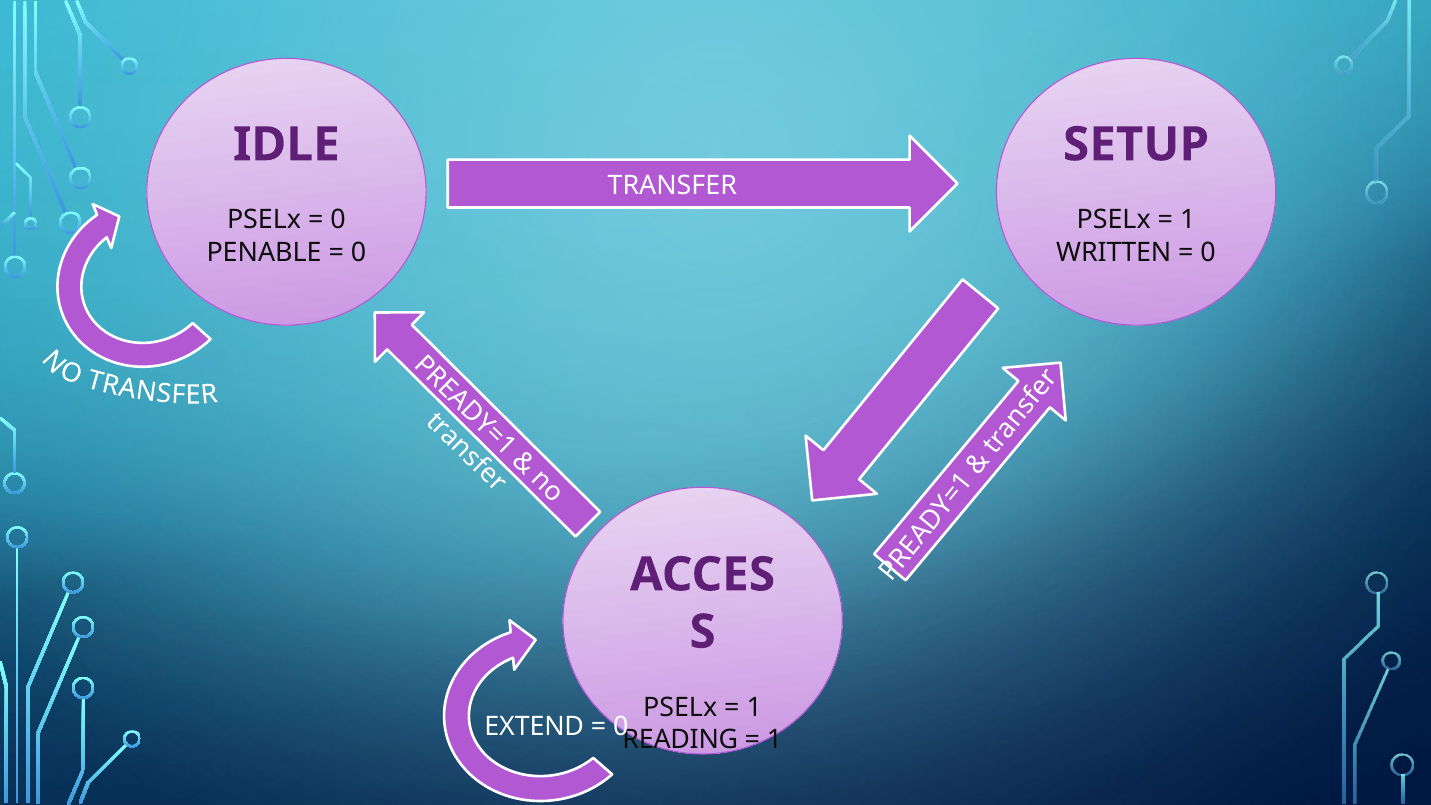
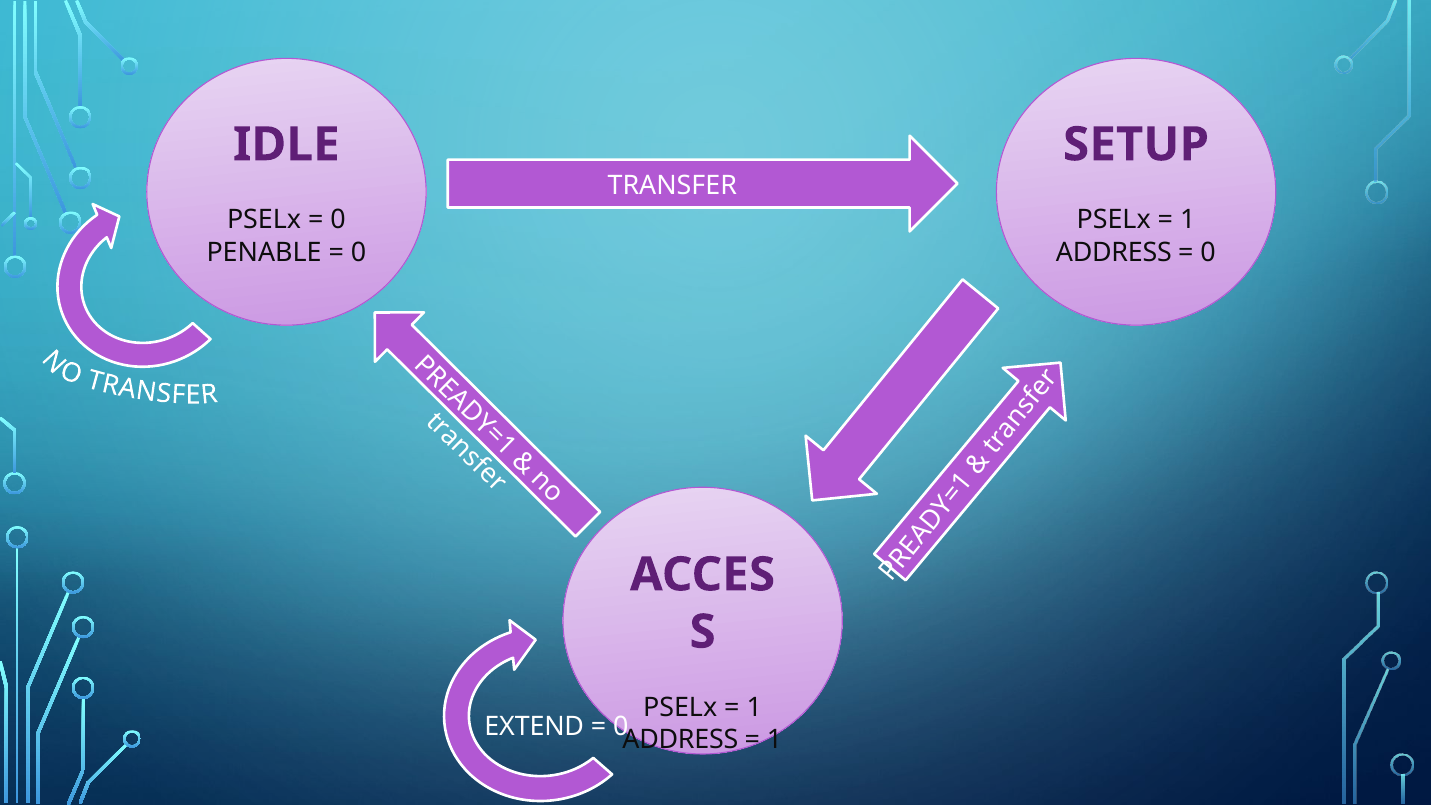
WRITTEN: WRITTEN -> ADDRESS (1114, 252)
READING: READING -> ADDRESS (680, 740)
